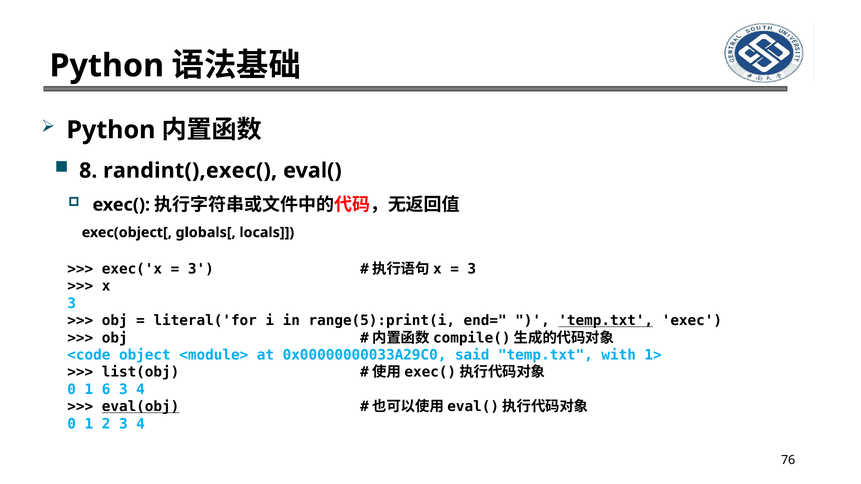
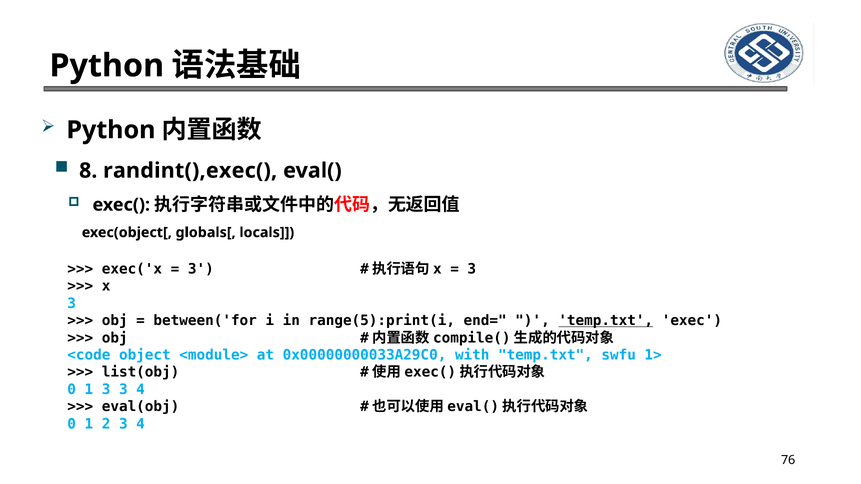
literal('for: literal('for -> between('for (205, 321)
said: said -> with (472, 355)
with: with -> swfu (619, 355)
1 6: 6 -> 3 (106, 390)
eval(obj underline: present -> none (141, 407)
